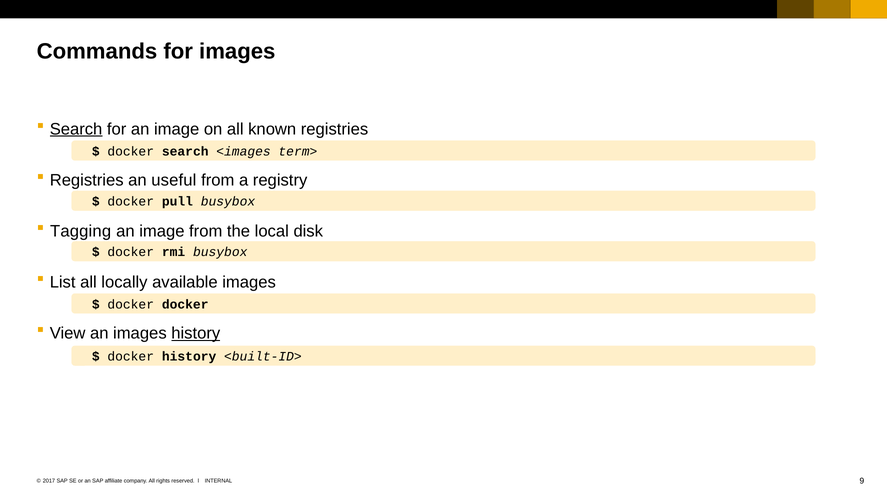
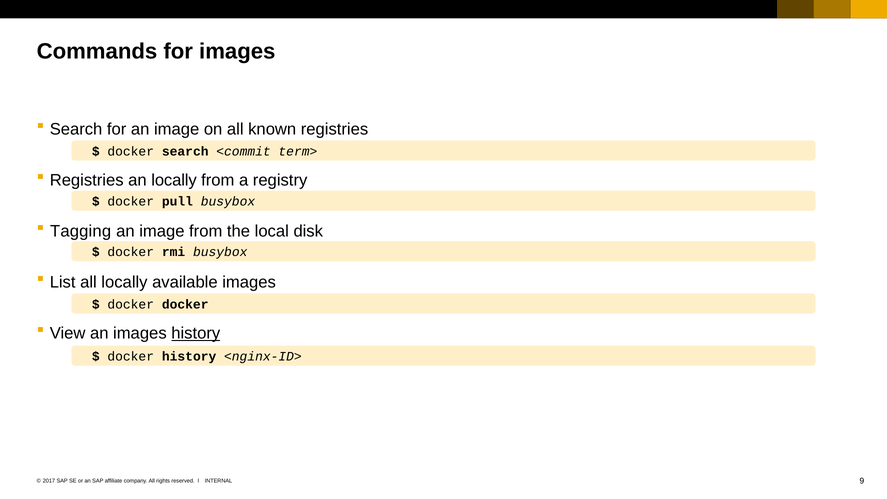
Search underline: present -> none (76, 129)
<images: <images -> <commit (244, 151)
an useful: useful -> locally (174, 180)
<built-ID>: <built-ID> -> <nginx-ID> (263, 356)
